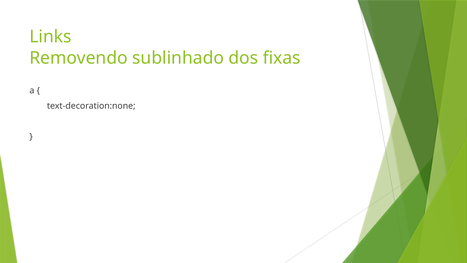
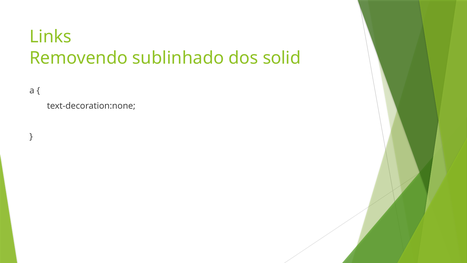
fixas: fixas -> solid (282, 58)
